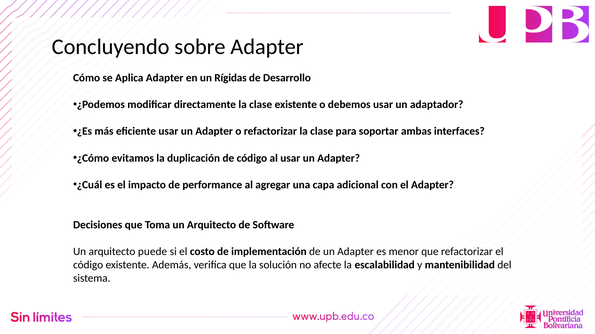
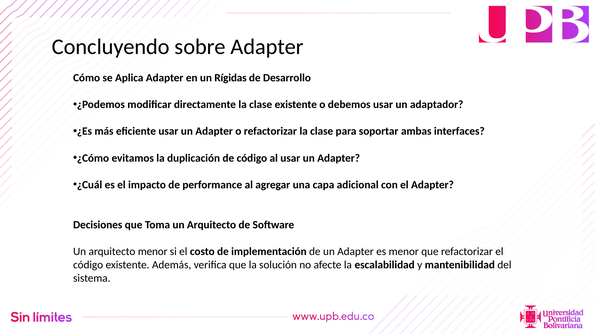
arquitecto puede: puede -> menor (153, 252)
